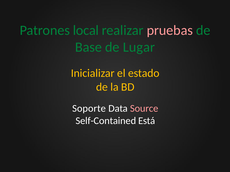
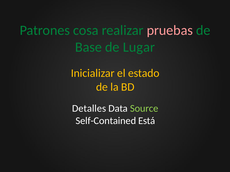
local: local -> cosa (86, 30)
Soporte: Soporte -> Detalles (89, 109)
Source colour: pink -> light green (144, 109)
